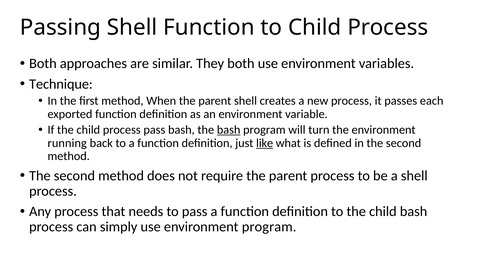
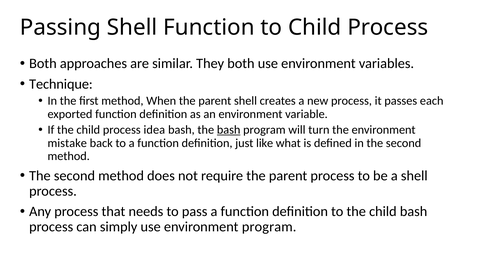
process pass: pass -> idea (154, 130)
running: running -> mistake (67, 143)
like underline: present -> none (265, 143)
